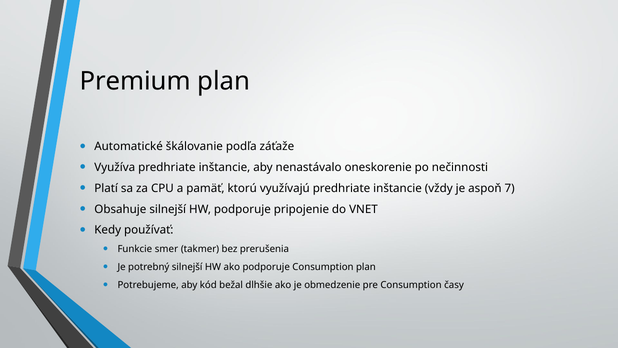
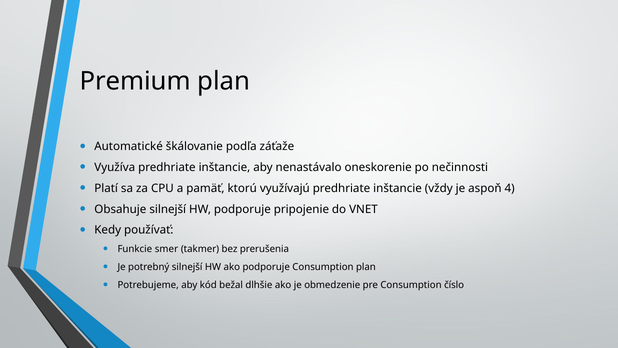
7: 7 -> 4 (510, 188)
časy: časy -> číslo (454, 285)
